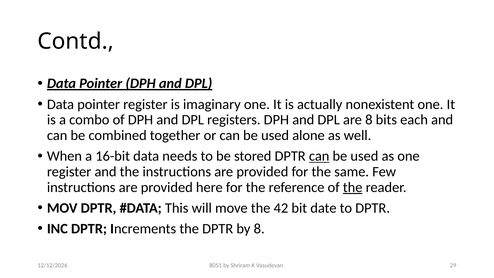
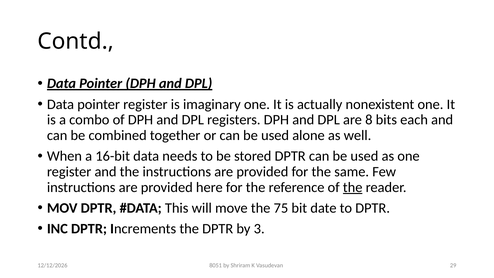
can underline: present -> none (319, 156)
42: 42 -> 75 (281, 208)
by 8: 8 -> 3 (259, 229)
